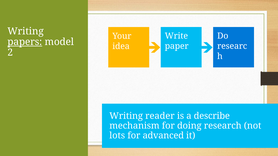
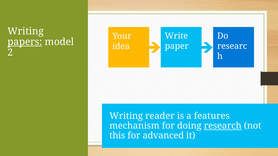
describe: describe -> features (212, 116)
research underline: none -> present (223, 126)
lots: lots -> this (117, 136)
